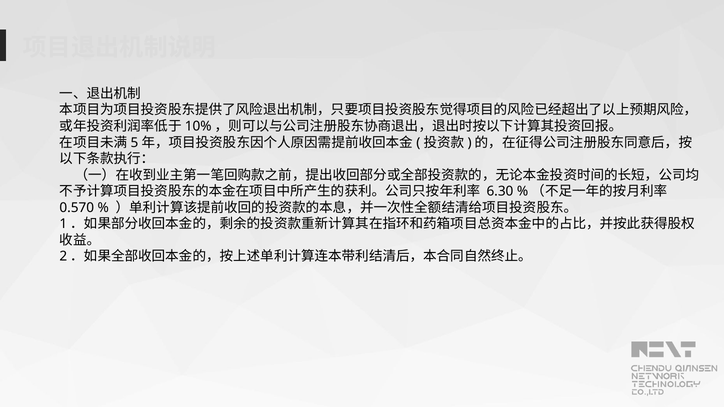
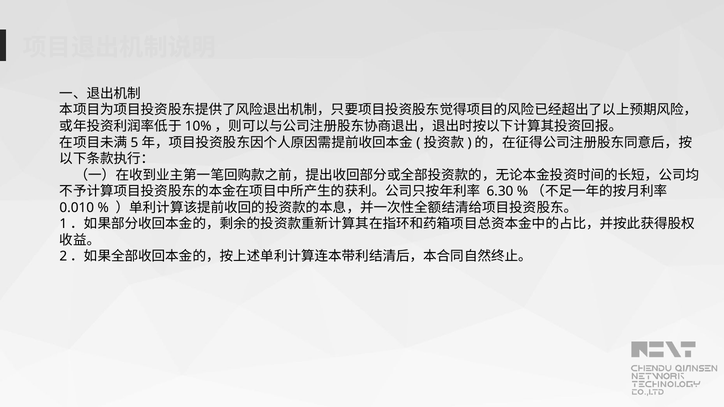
0.570: 0.570 -> 0.010 (77, 208)
